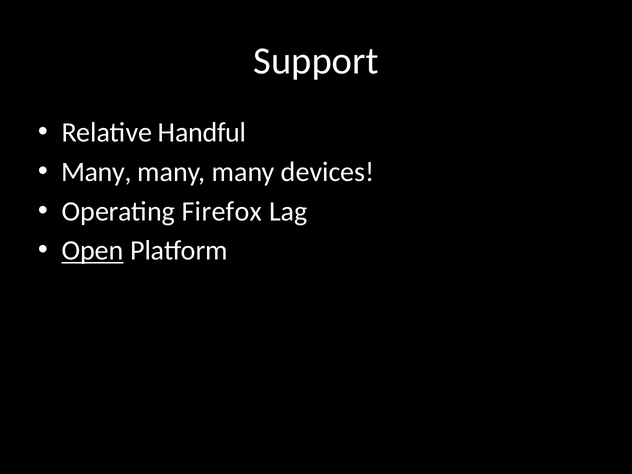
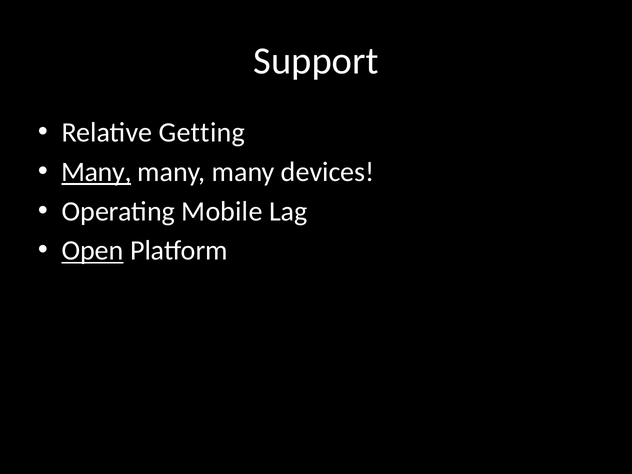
Handful: Handful -> Getting (202, 133)
Many underline: none -> present (96, 172)
Firefox: Firefox -> Mobile (222, 211)
